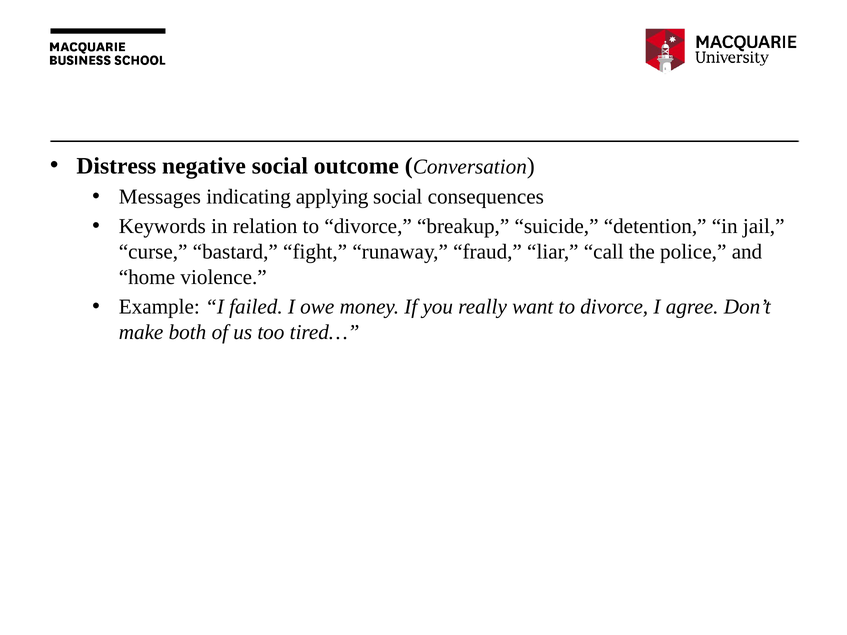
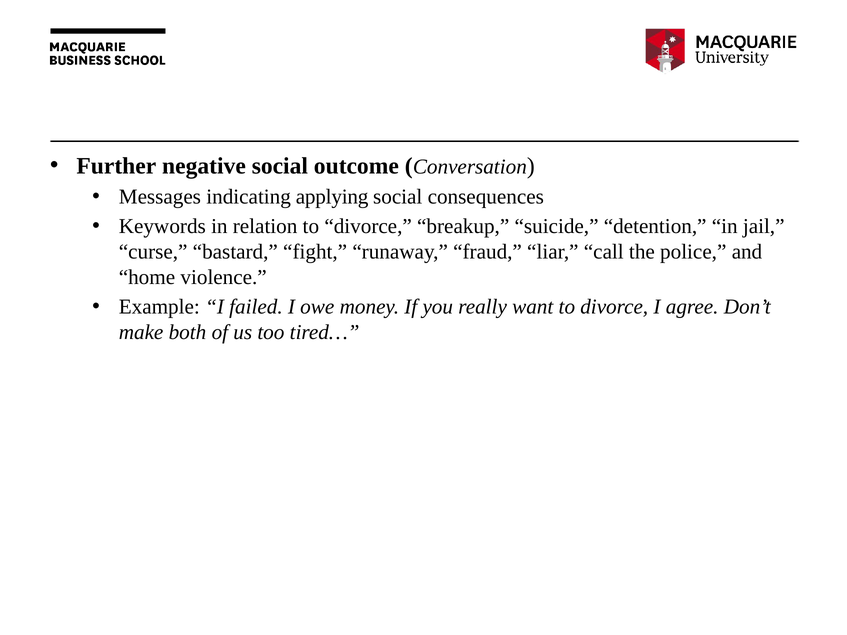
Distress: Distress -> Further (116, 166)
